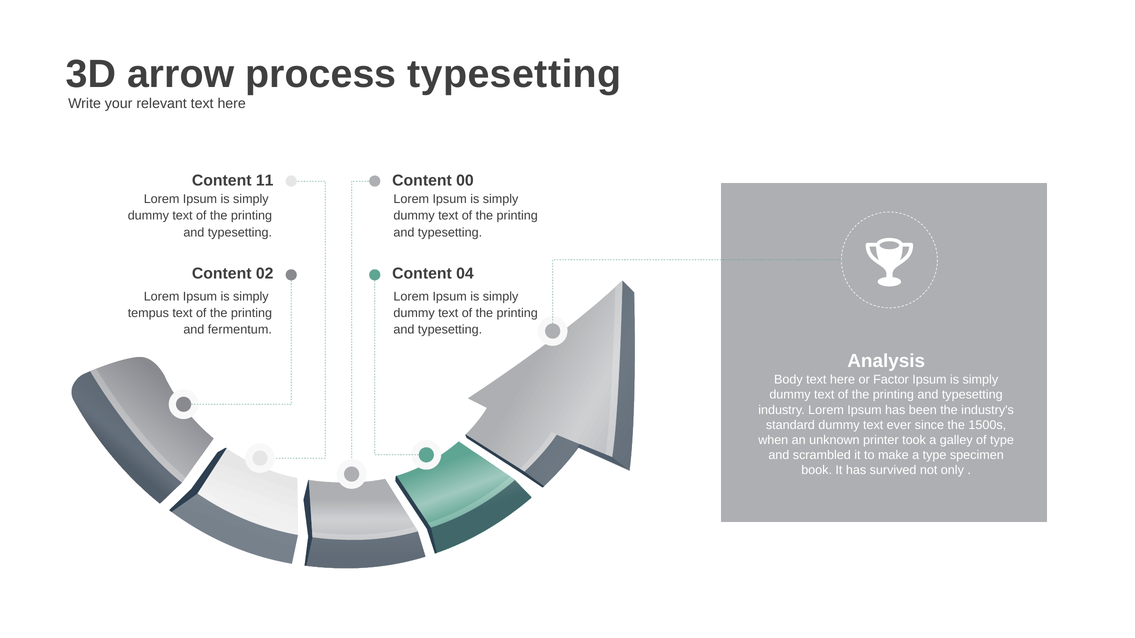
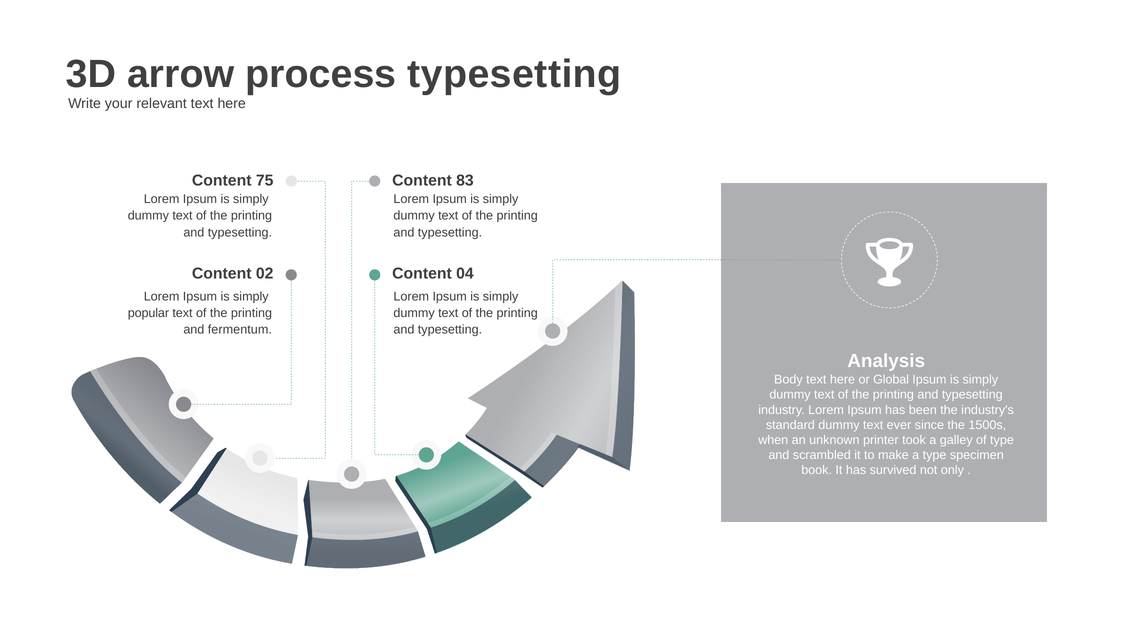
11: 11 -> 75 (265, 181)
00: 00 -> 83 (465, 181)
tempus: tempus -> popular (148, 313)
Factor: Factor -> Global (891, 380)
